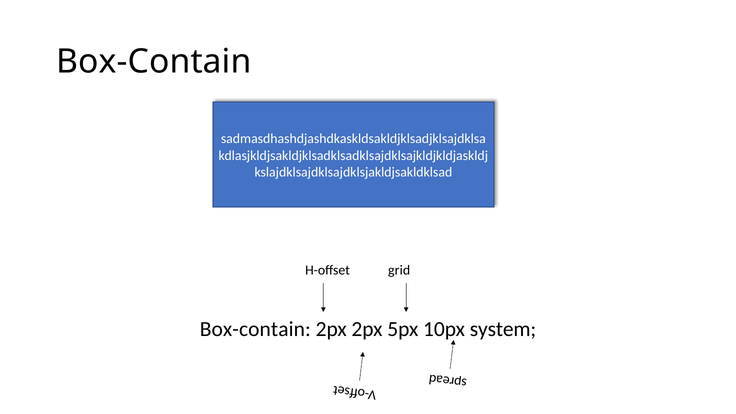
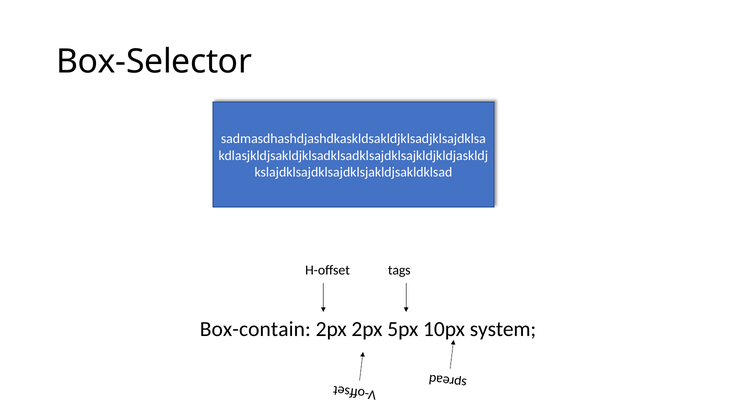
Box-Contain: Box-Contain -> Box-Selector (154, 62)
grid: grid -> tags (399, 270)
